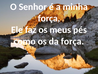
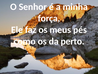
da força: força -> perto (73, 41)
